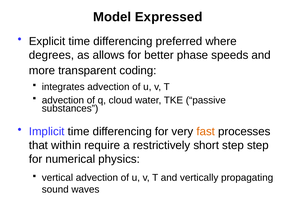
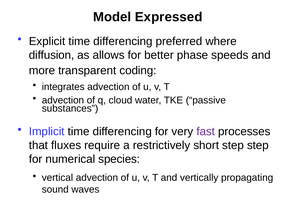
degrees: degrees -> diffusion (52, 55)
fast colour: orange -> purple (206, 131)
within: within -> fluxes (66, 145)
physics: physics -> species (119, 159)
